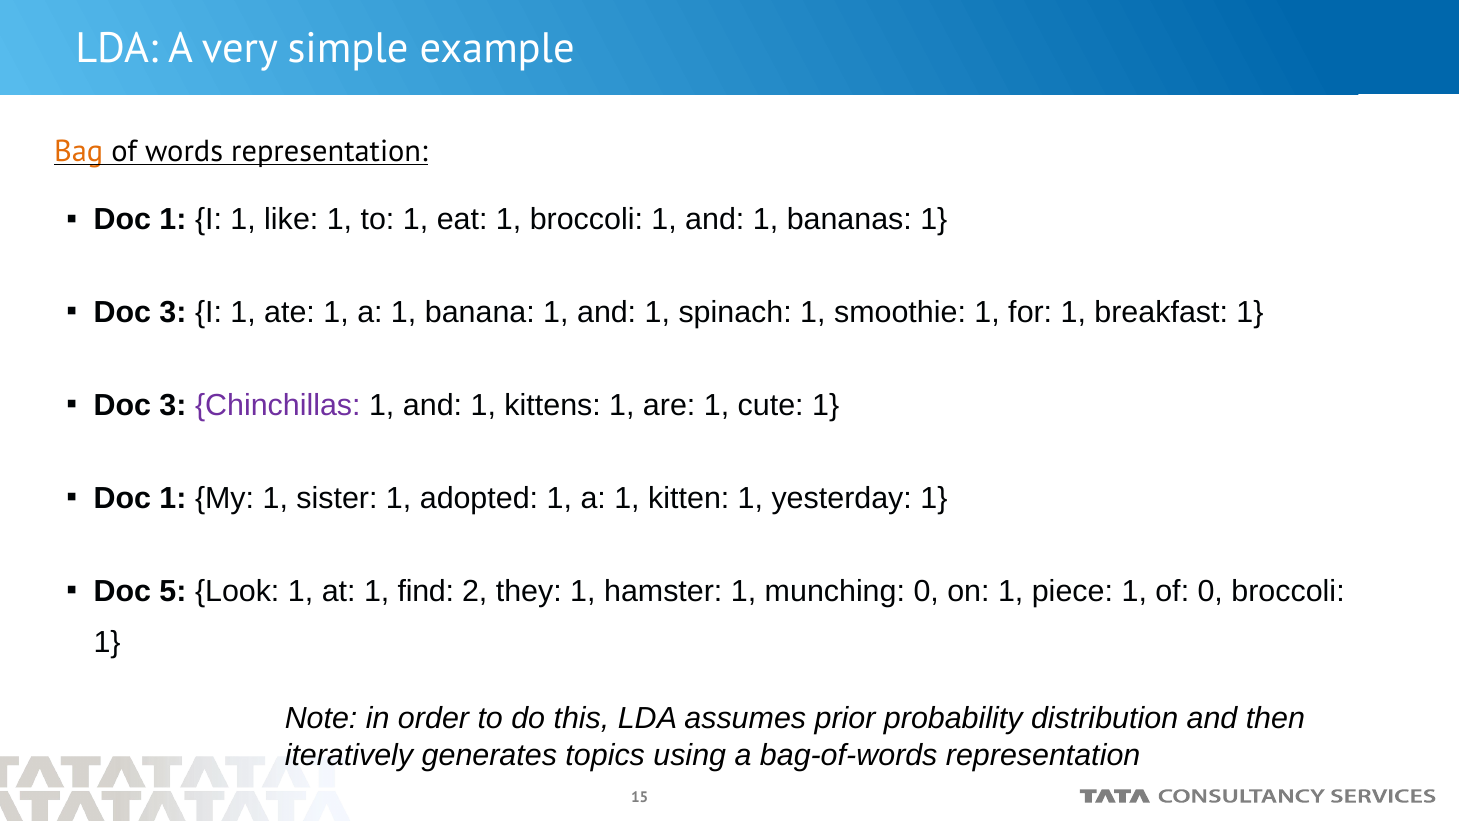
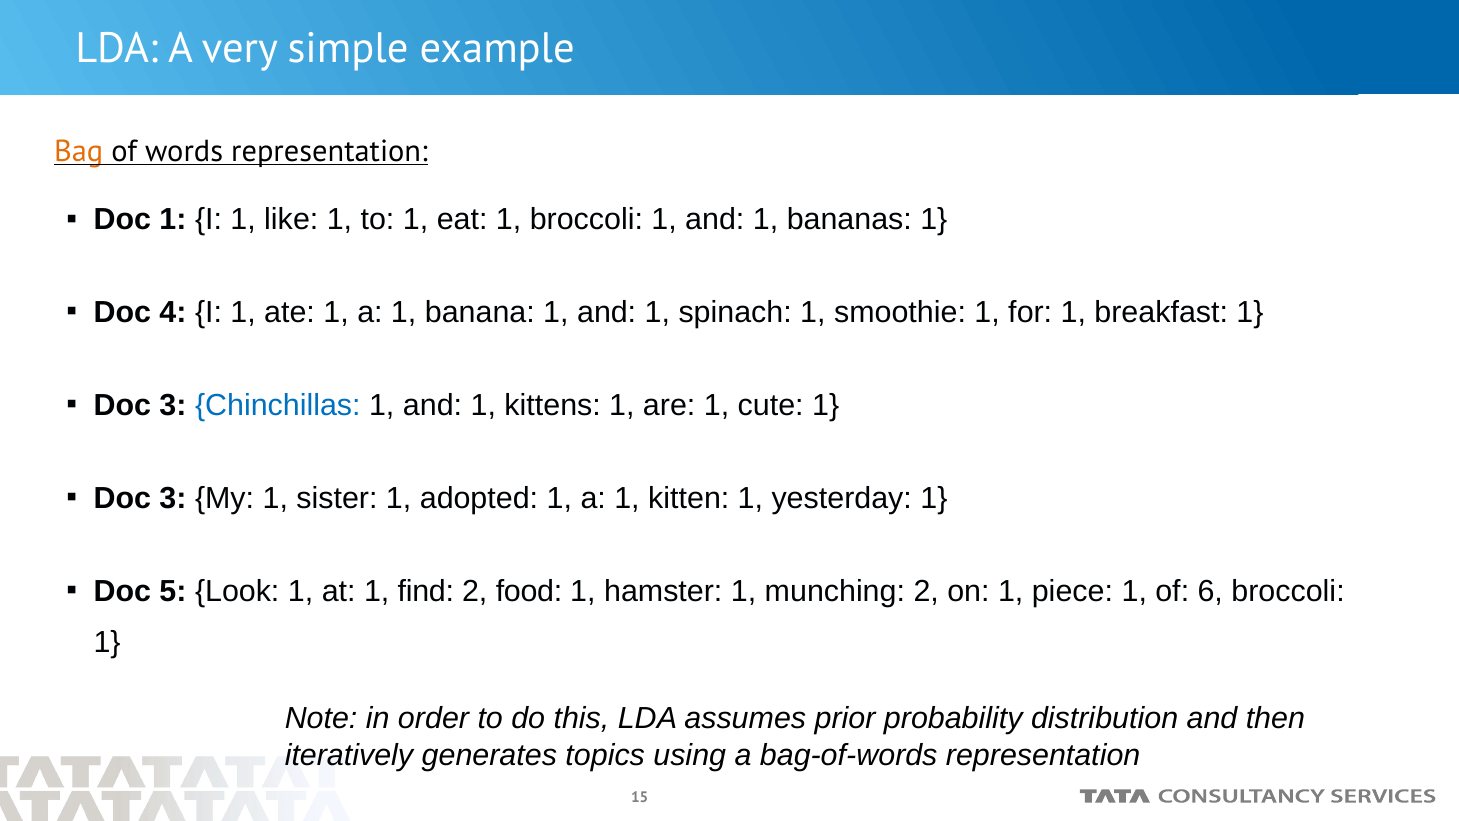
3: 3 -> 4 (173, 312)
Chinchillas colour: purple -> blue (278, 405)
1: 1 -> 3 (173, 498)
they: they -> food (529, 591)
munching 0: 0 -> 2 (926, 591)
of 0: 0 -> 6 (1210, 591)
